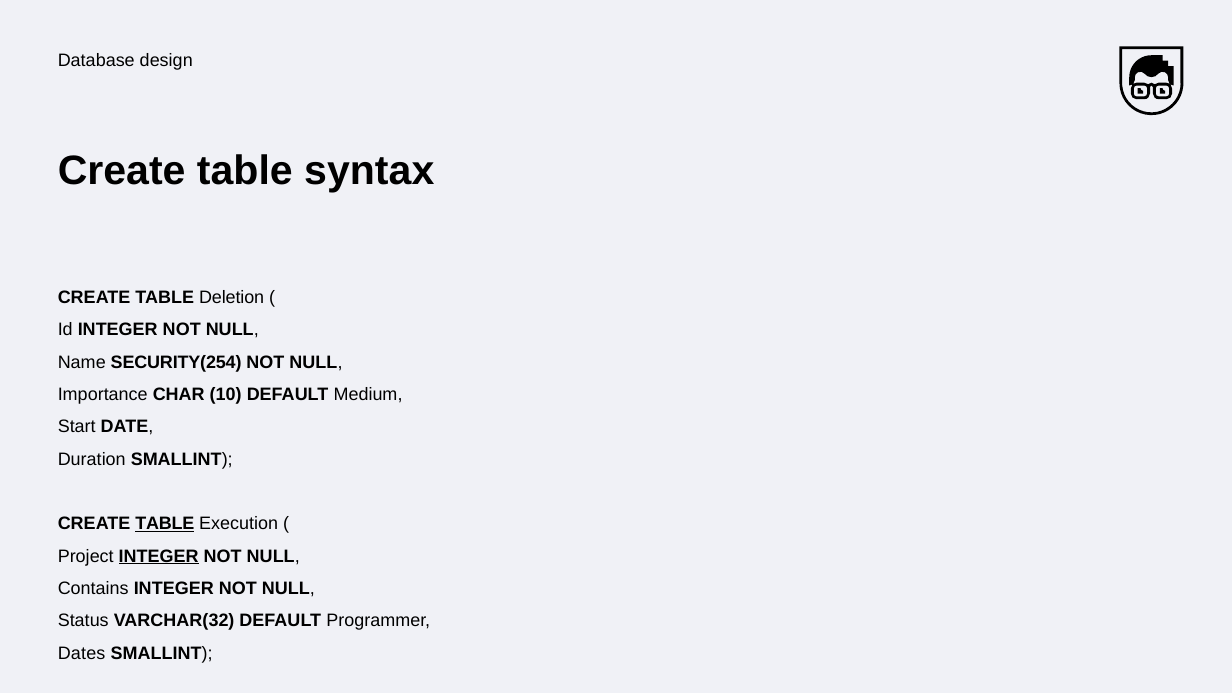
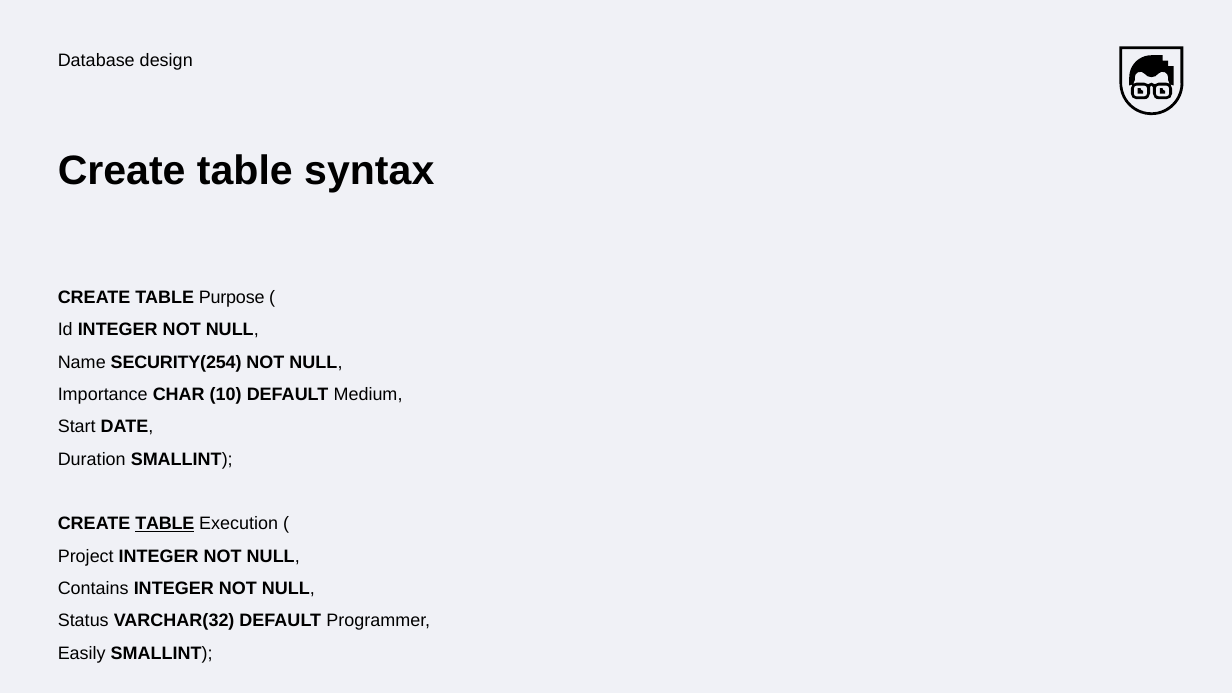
Deletion: Deletion -> Purpose (232, 297)
INTEGER underline: present -> none (159, 556)
Dates: Dates -> Easily (82, 653)
